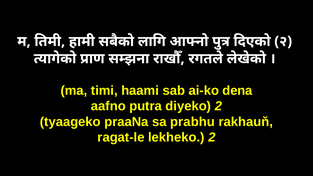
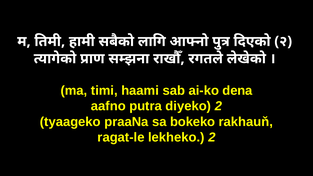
prabhu: prabhu -> bokeko (193, 122)
